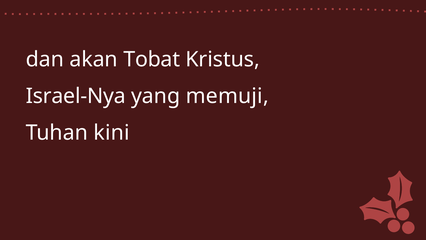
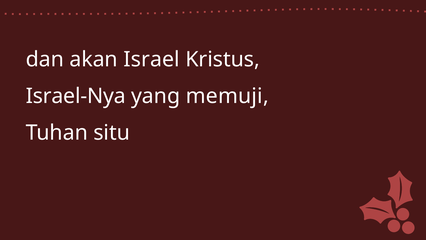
Tobat: Tobat -> Israel (152, 59)
kini: kini -> situ (112, 132)
